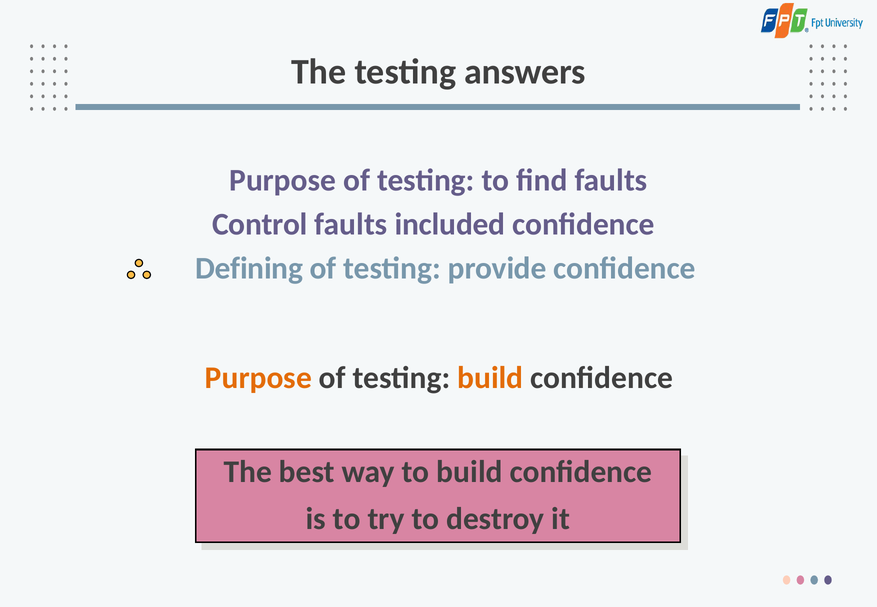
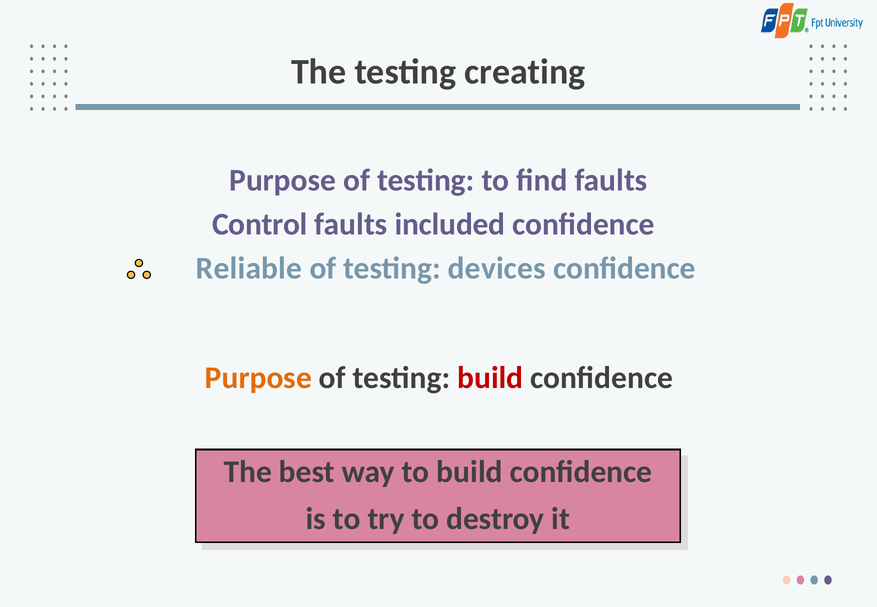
answers: answers -> creating (525, 72)
Defining: Defining -> Reliable (249, 269)
provide: provide -> devices (497, 269)
build colour: orange -> red (490, 378)
